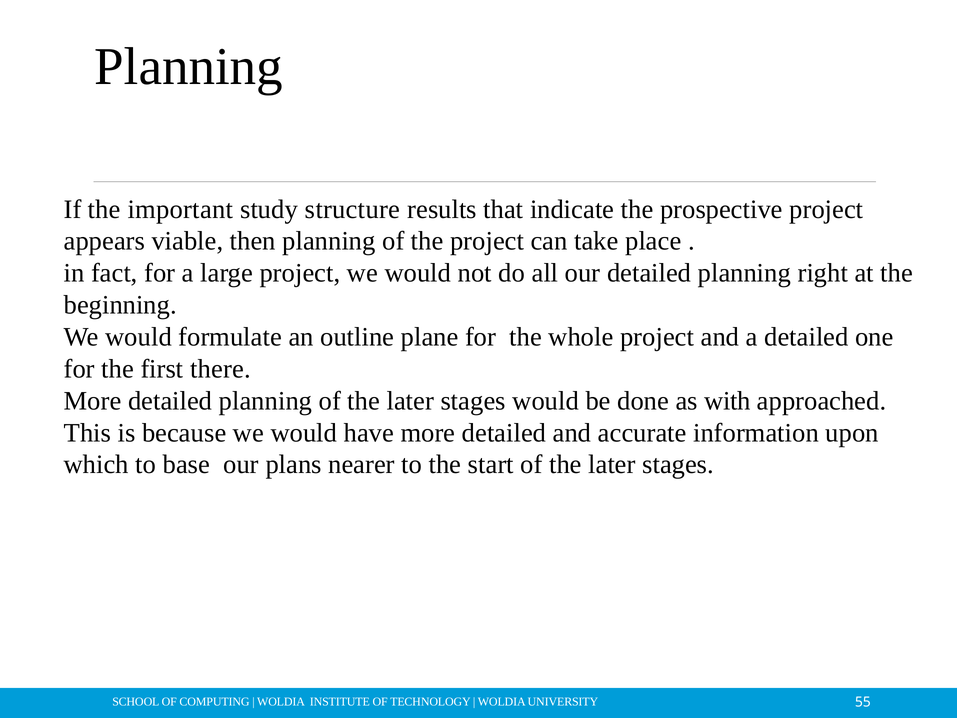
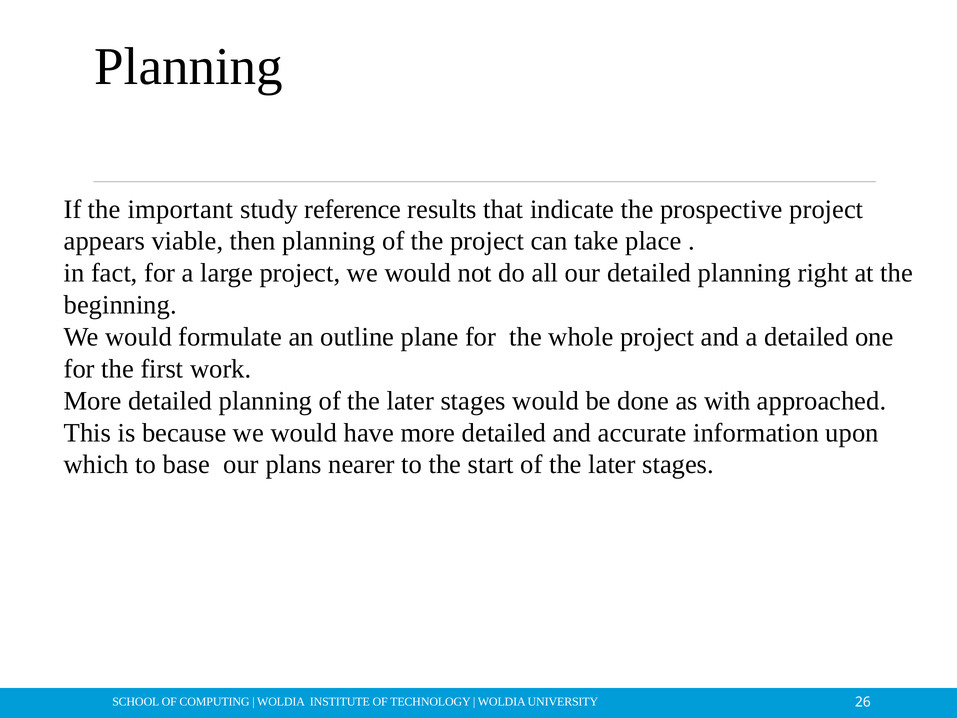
structure: structure -> reference (353, 209)
there: there -> work (221, 369)
55: 55 -> 26 (863, 702)
